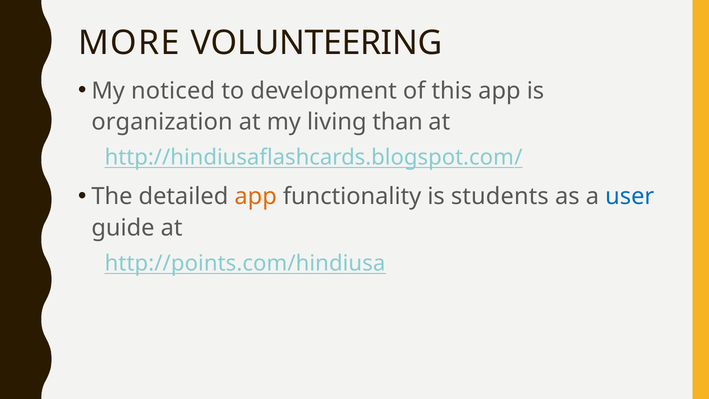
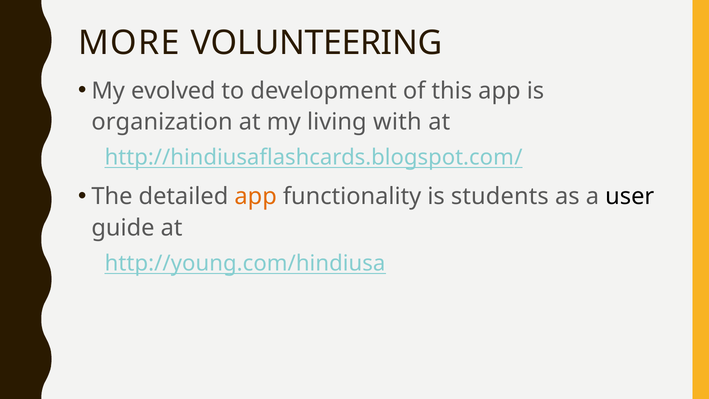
noticed: noticed -> evolved (173, 91)
than: than -> with (397, 122)
user colour: blue -> black (630, 197)
http://points.com/hindiusa: http://points.com/hindiusa -> http://young.com/hindiusa (245, 263)
